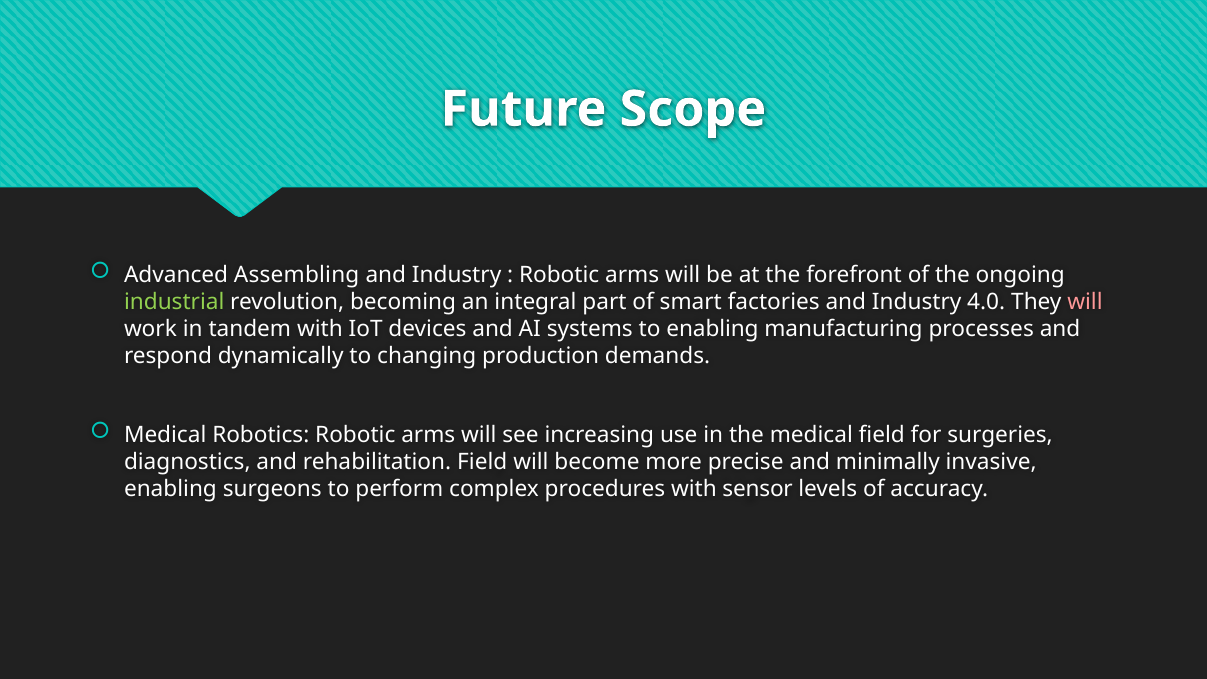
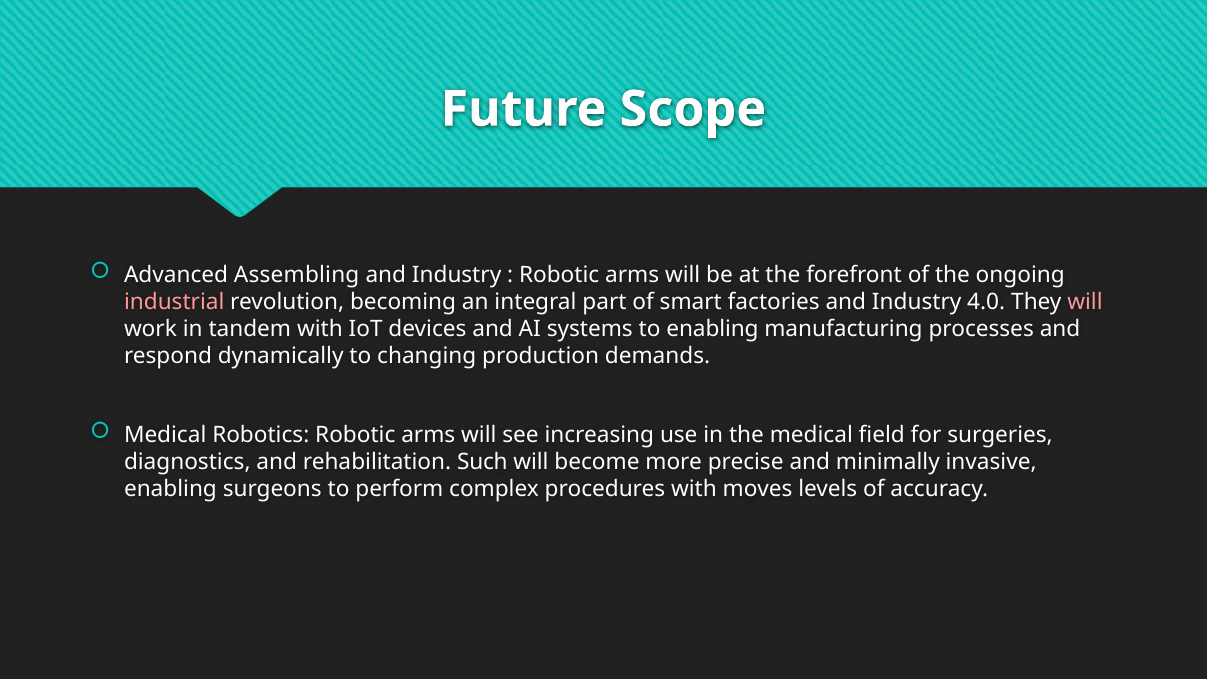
industrial colour: light green -> pink (174, 302)
rehabilitation Field: Field -> Such (482, 462)
sensor: sensor -> moves (758, 489)
